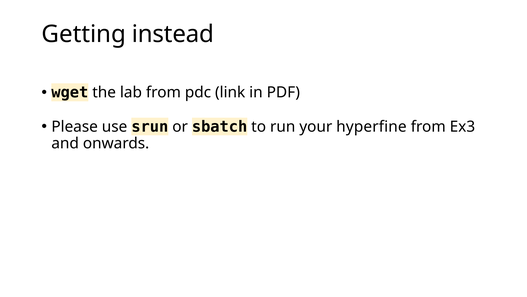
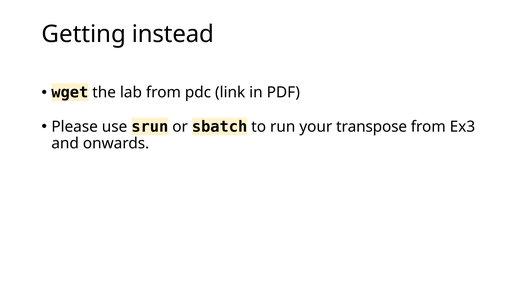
hyperfine: hyperfine -> transpose (372, 127)
